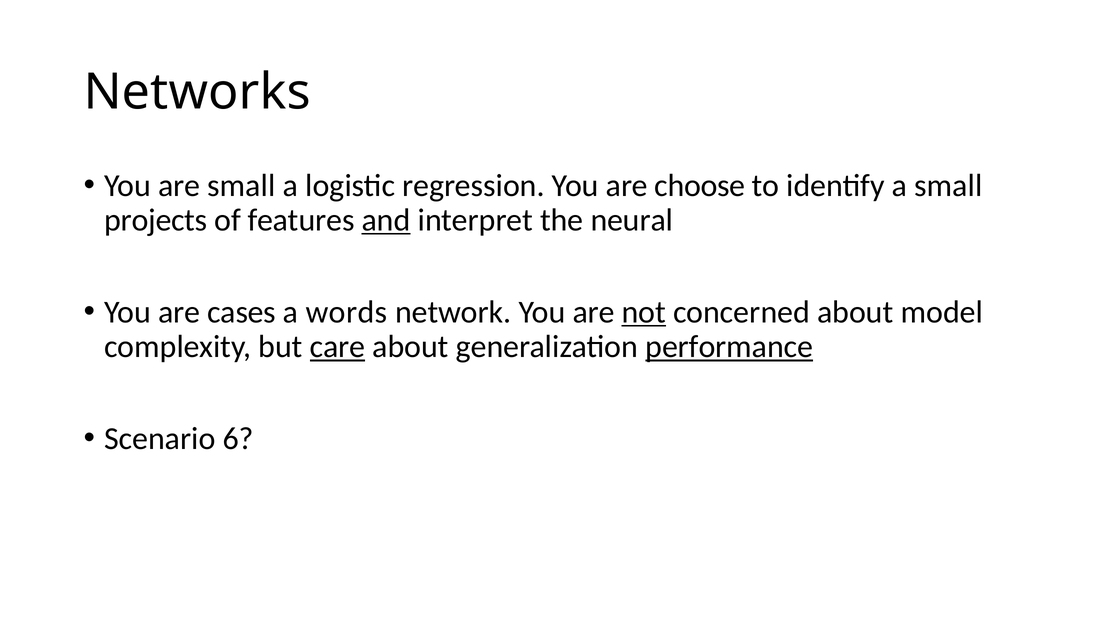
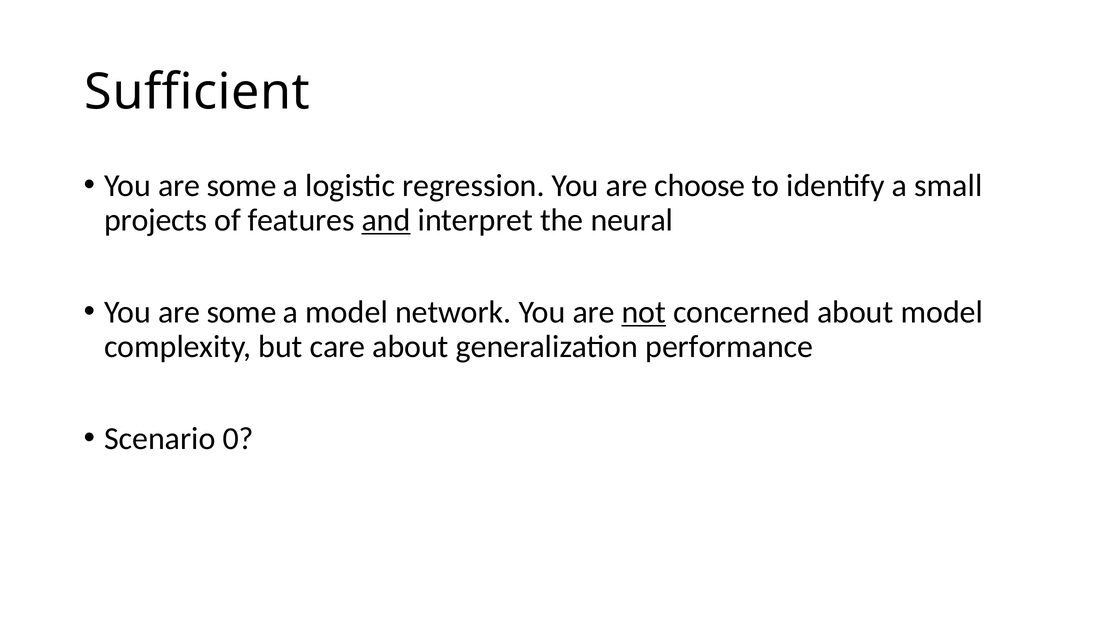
Networks: Networks -> Sufficient (197, 92)
small: small -> some (242, 185)
cases: cases -> some (242, 312)
a words: words -> model (347, 312)
care underline: present -> none (338, 347)
performance underline: present -> none (729, 347)
6: 6 -> 0 (238, 439)
